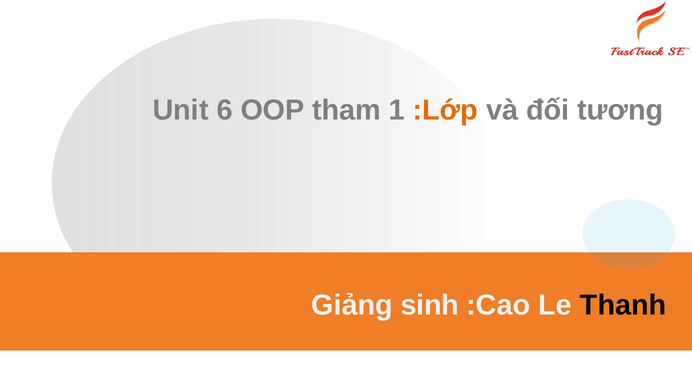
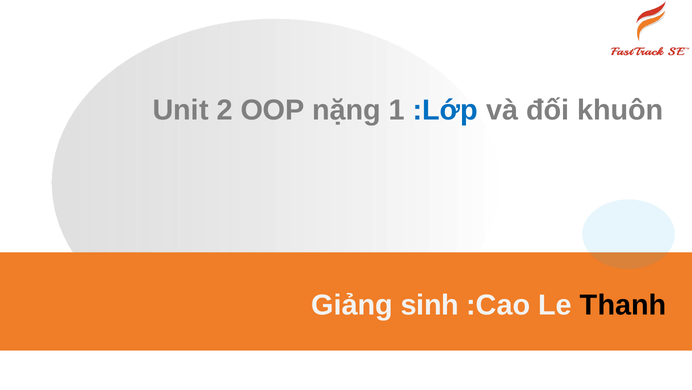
6: 6 -> 2 (225, 110)
tham: tham -> nặng (346, 110)
:Lớp colour: orange -> blue (445, 110)
tương: tương -> khuôn (620, 110)
